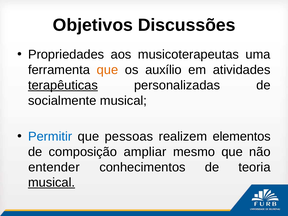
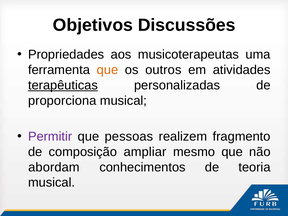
auxílio: auxílio -> outros (163, 70)
socialmente: socialmente -> proporciona (62, 101)
Permitir colour: blue -> purple (50, 136)
elementos: elementos -> fragmento (242, 136)
entender: entender -> abordam (54, 167)
musical underline: present -> none (52, 183)
